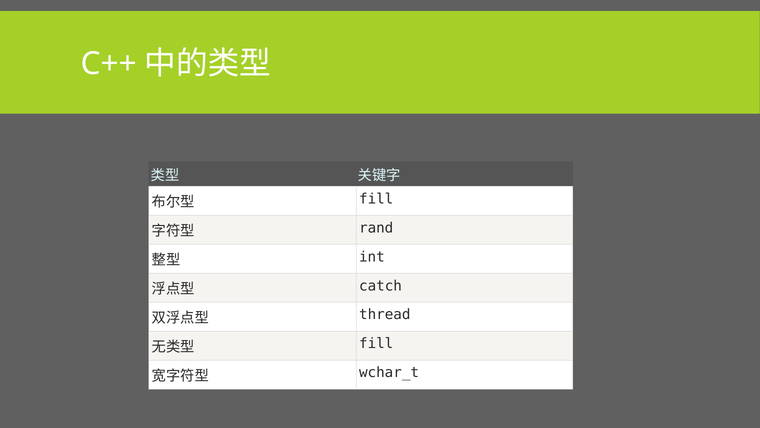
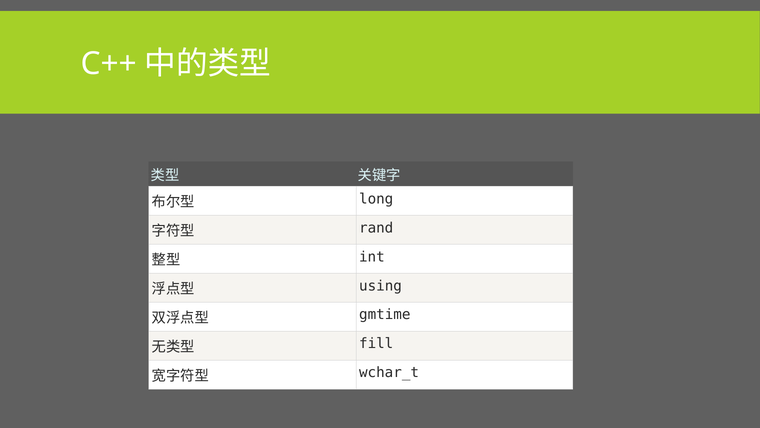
fill: fill -> long (376, 199)
catch: catch -> using (381, 285)
thread: thread -> gmtime (385, 314)
